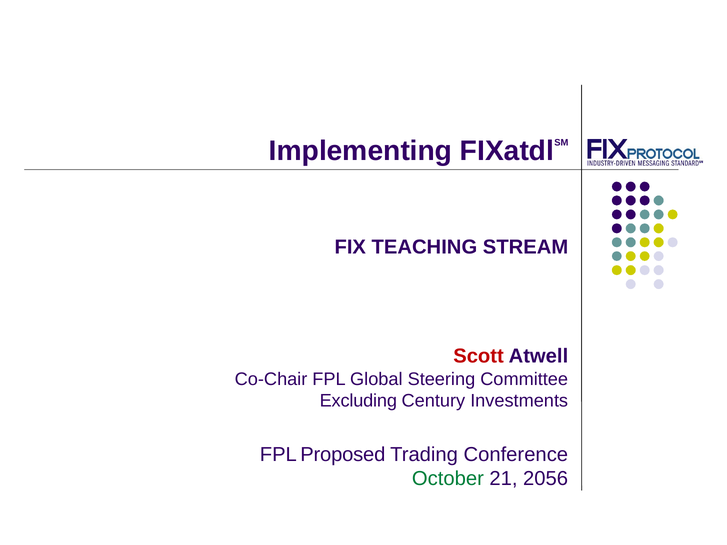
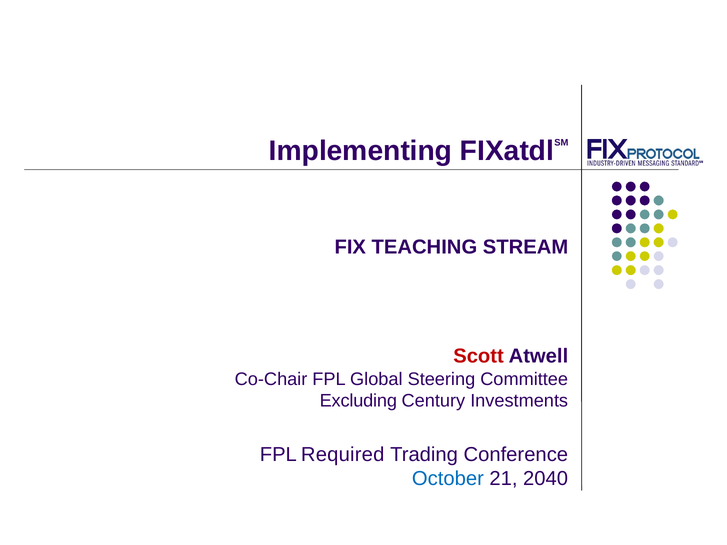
Proposed: Proposed -> Required (343, 455)
October colour: green -> blue (448, 479)
2056: 2056 -> 2040 (546, 479)
